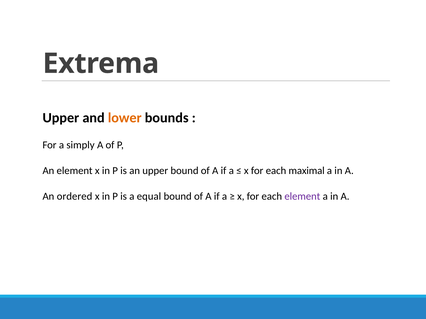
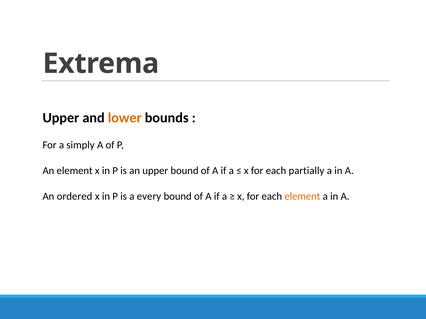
maximal: maximal -> partially (307, 171)
equal: equal -> every (149, 197)
element colour: purple -> orange (302, 197)
